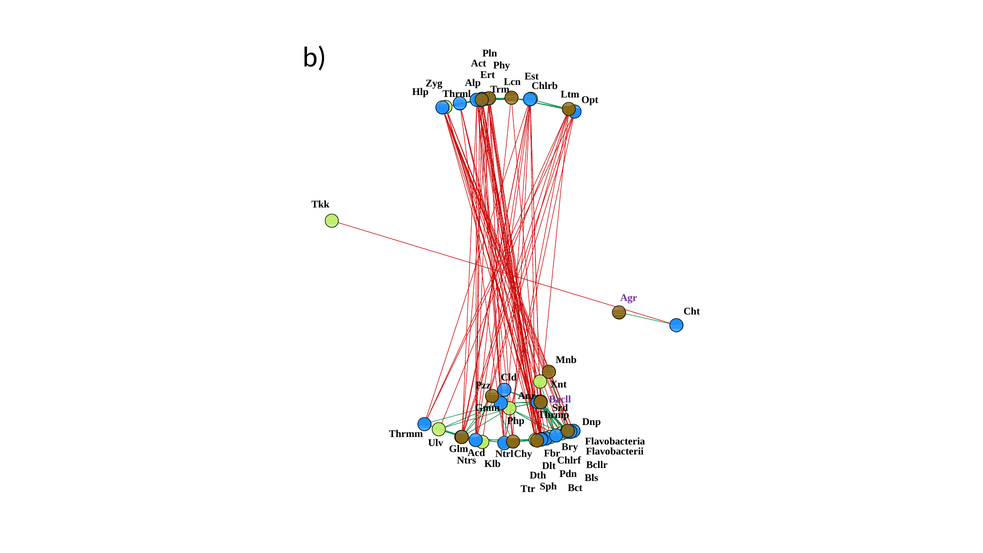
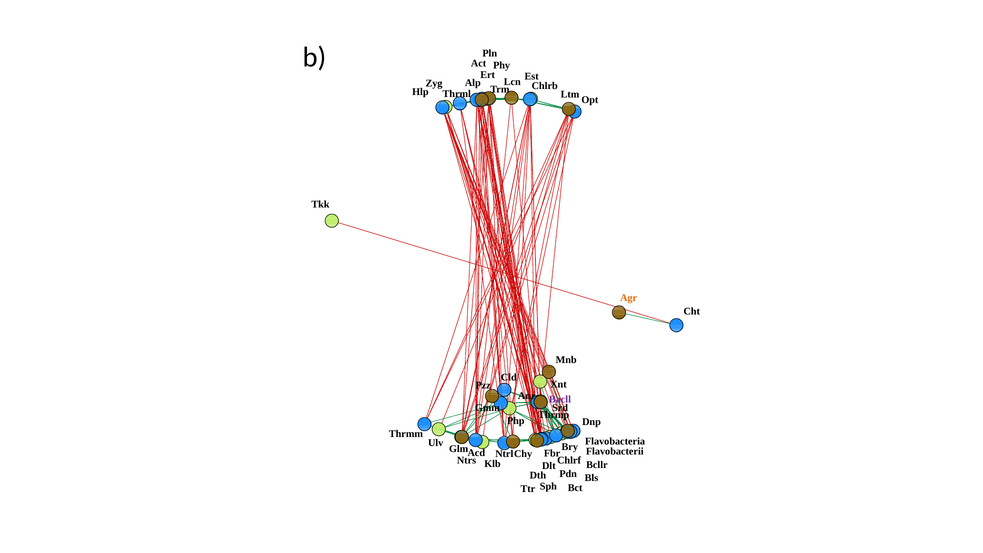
Agr colour: purple -> orange (629, 298)
